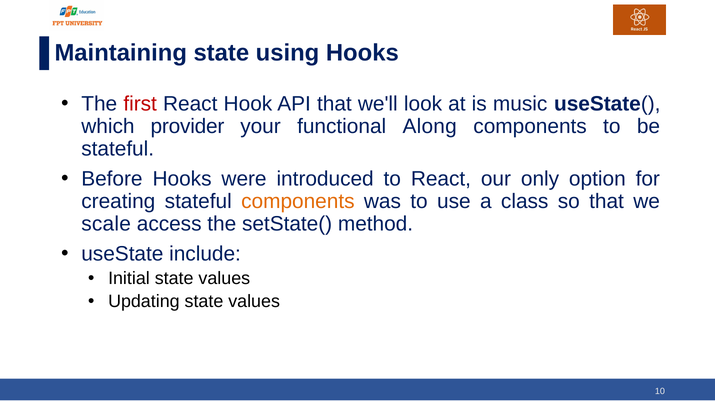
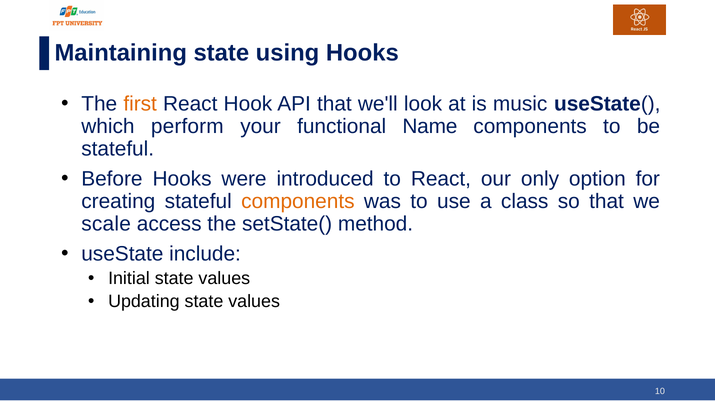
first colour: red -> orange (140, 104)
provider: provider -> perform (187, 126)
Along: Along -> Name (430, 126)
